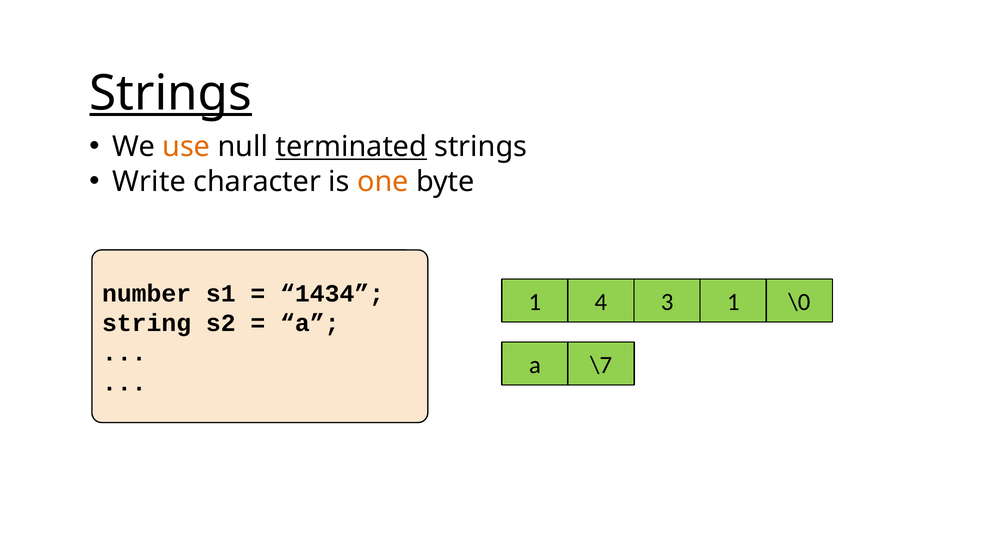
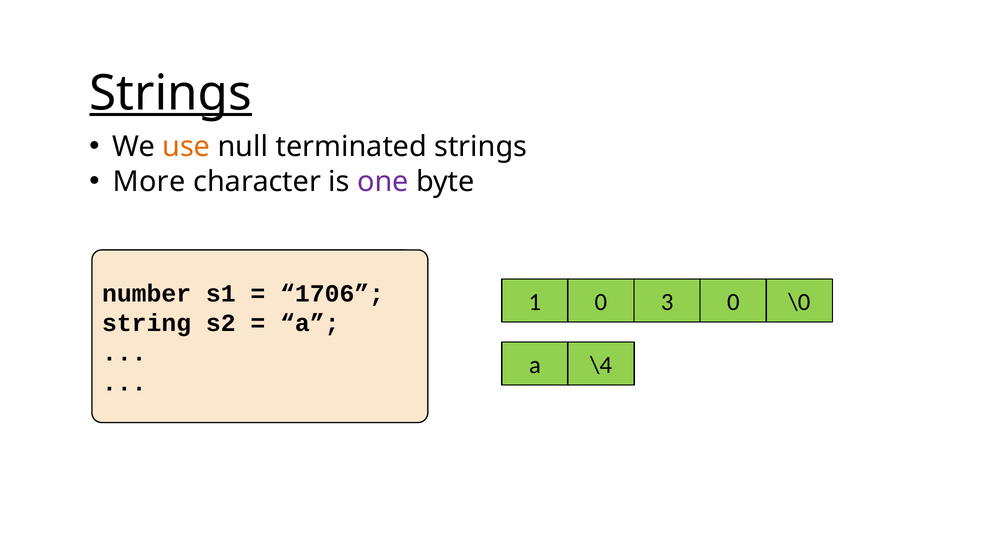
terminated underline: present -> none (351, 147)
Write: Write -> More (149, 182)
one colour: orange -> purple (383, 182)
1434: 1434 -> 1706 (332, 294)
1 4: 4 -> 0 (601, 302)
3 1: 1 -> 0 (733, 302)
\7: \7 -> \4 (601, 365)
